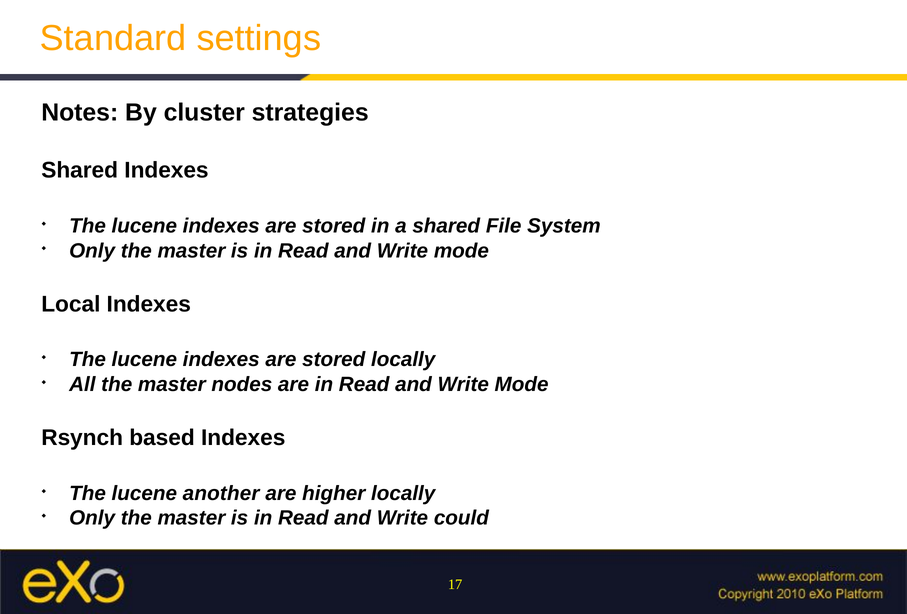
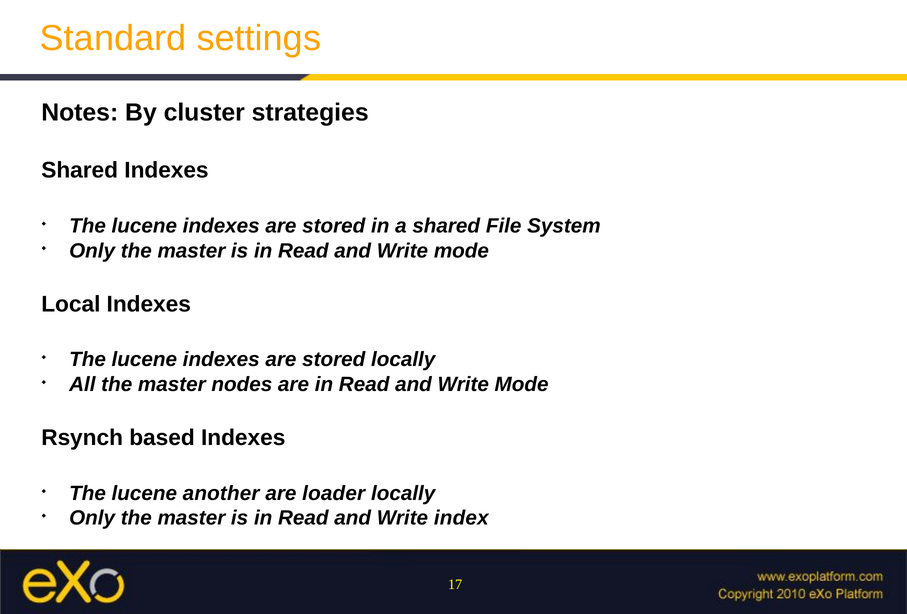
higher: higher -> loader (334, 494)
could: could -> index (461, 518)
